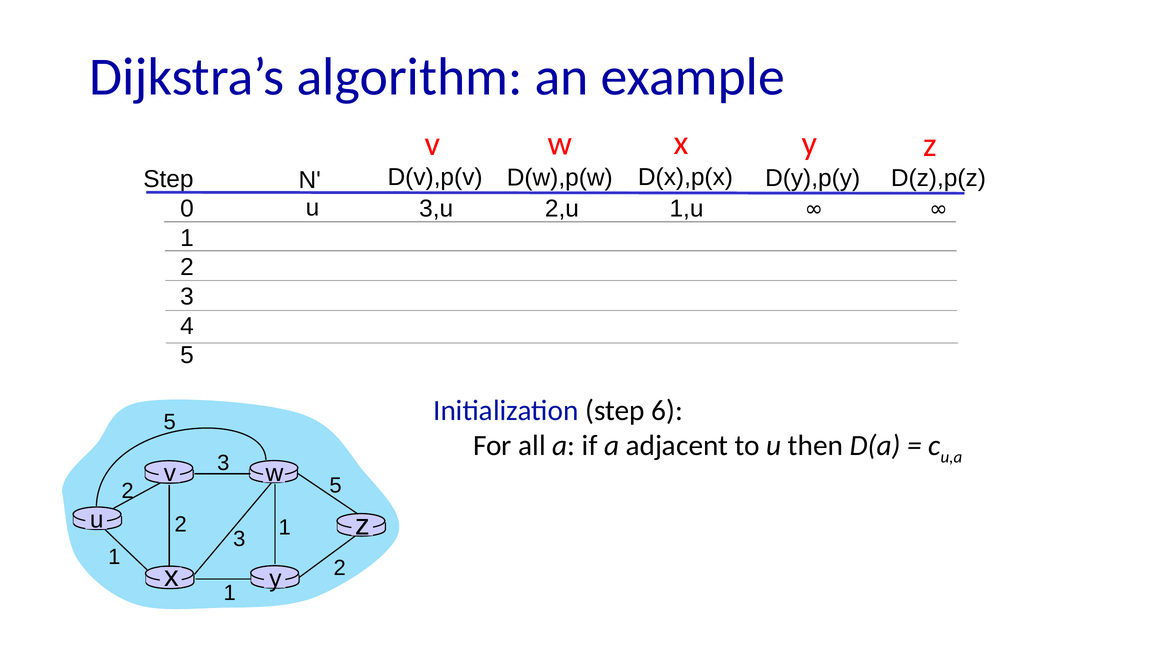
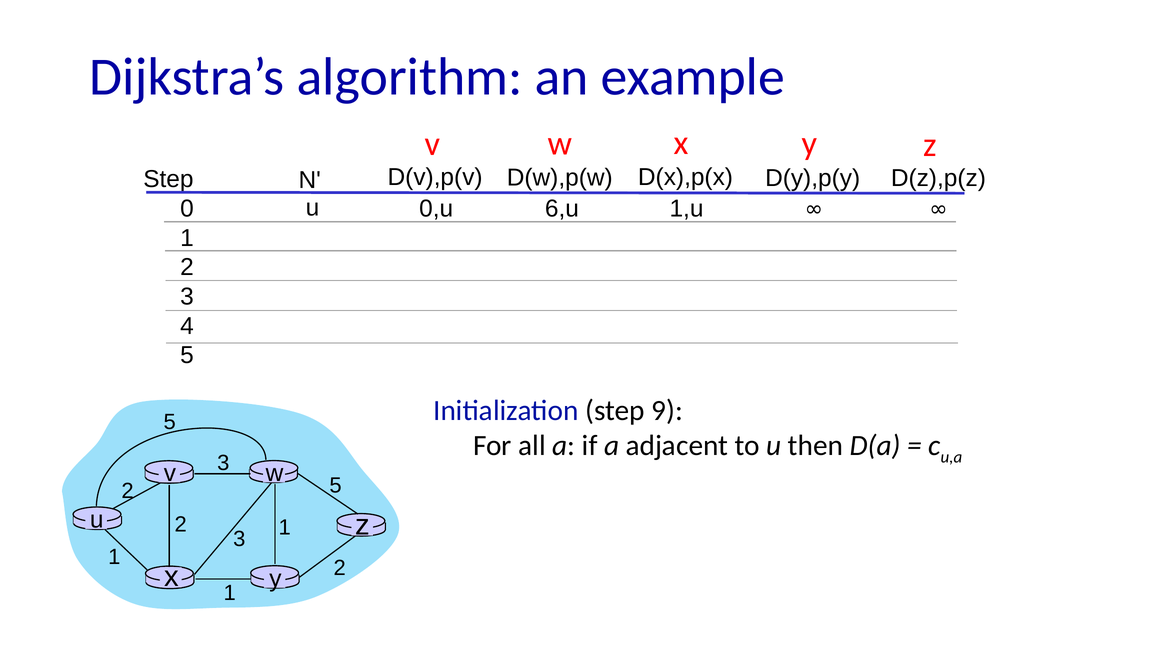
2,u: 2,u -> 6,u (562, 208)
3,u: 3,u -> 0,u (436, 209)
6: 6 -> 9 (667, 410)
